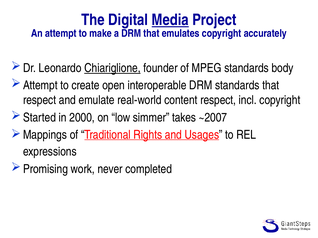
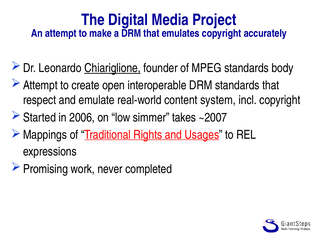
Media underline: present -> none (170, 20)
content respect: respect -> system (218, 100)
2000: 2000 -> 2006 (82, 118)
